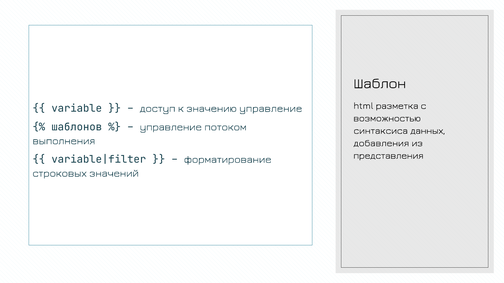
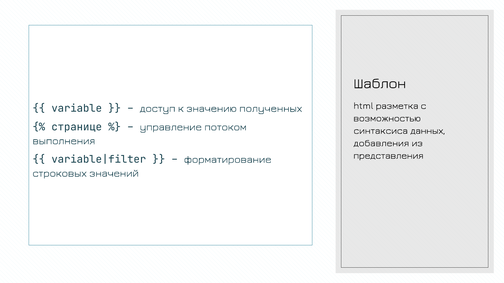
значению управление: управление -> полученных (271, 109)
шаблонов: шаблонов -> странице (77, 127)
